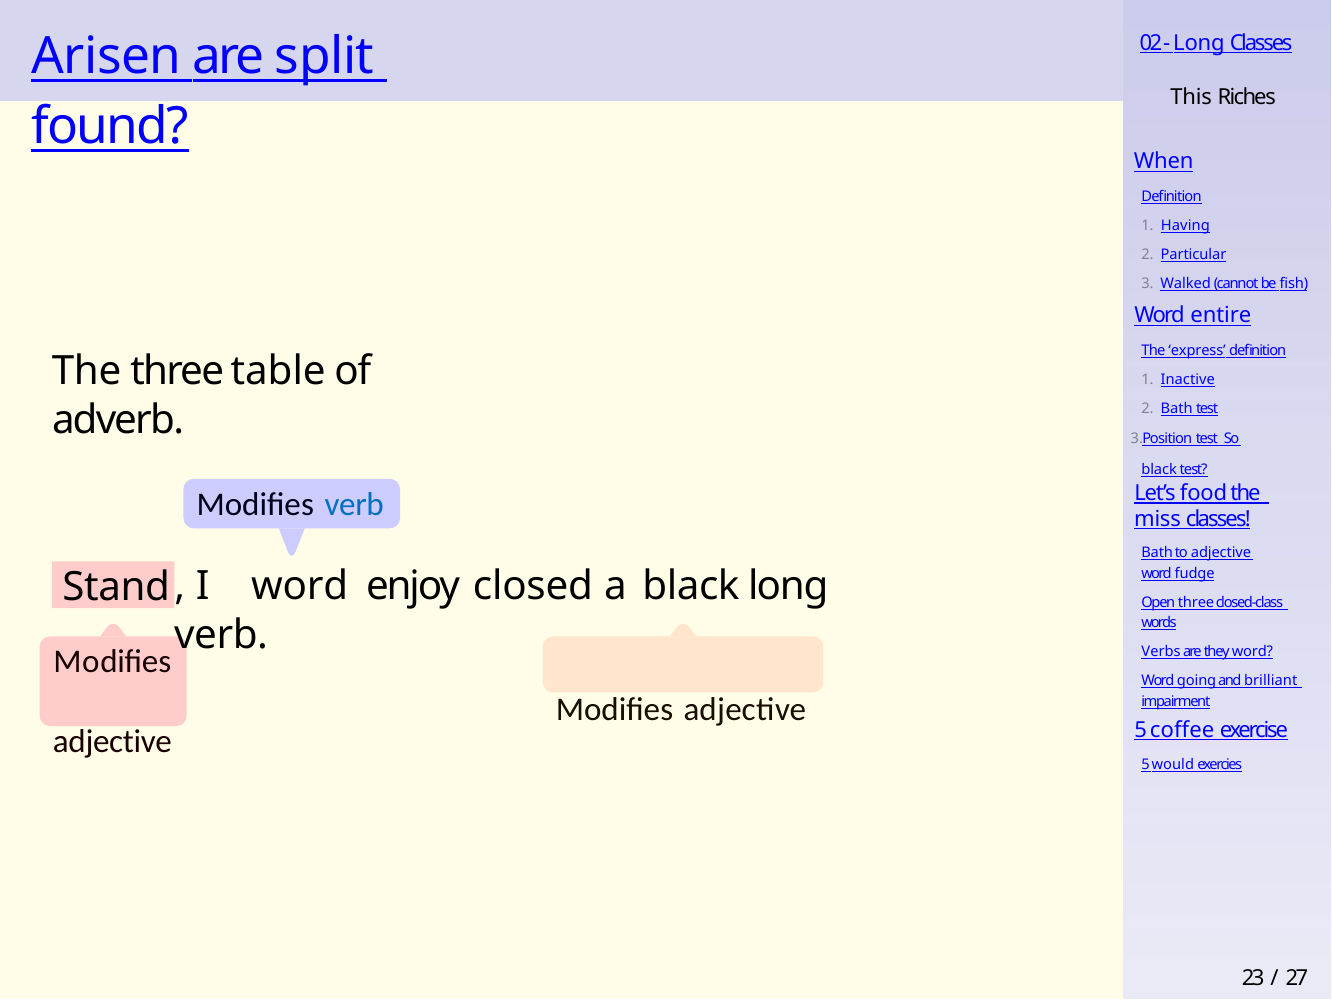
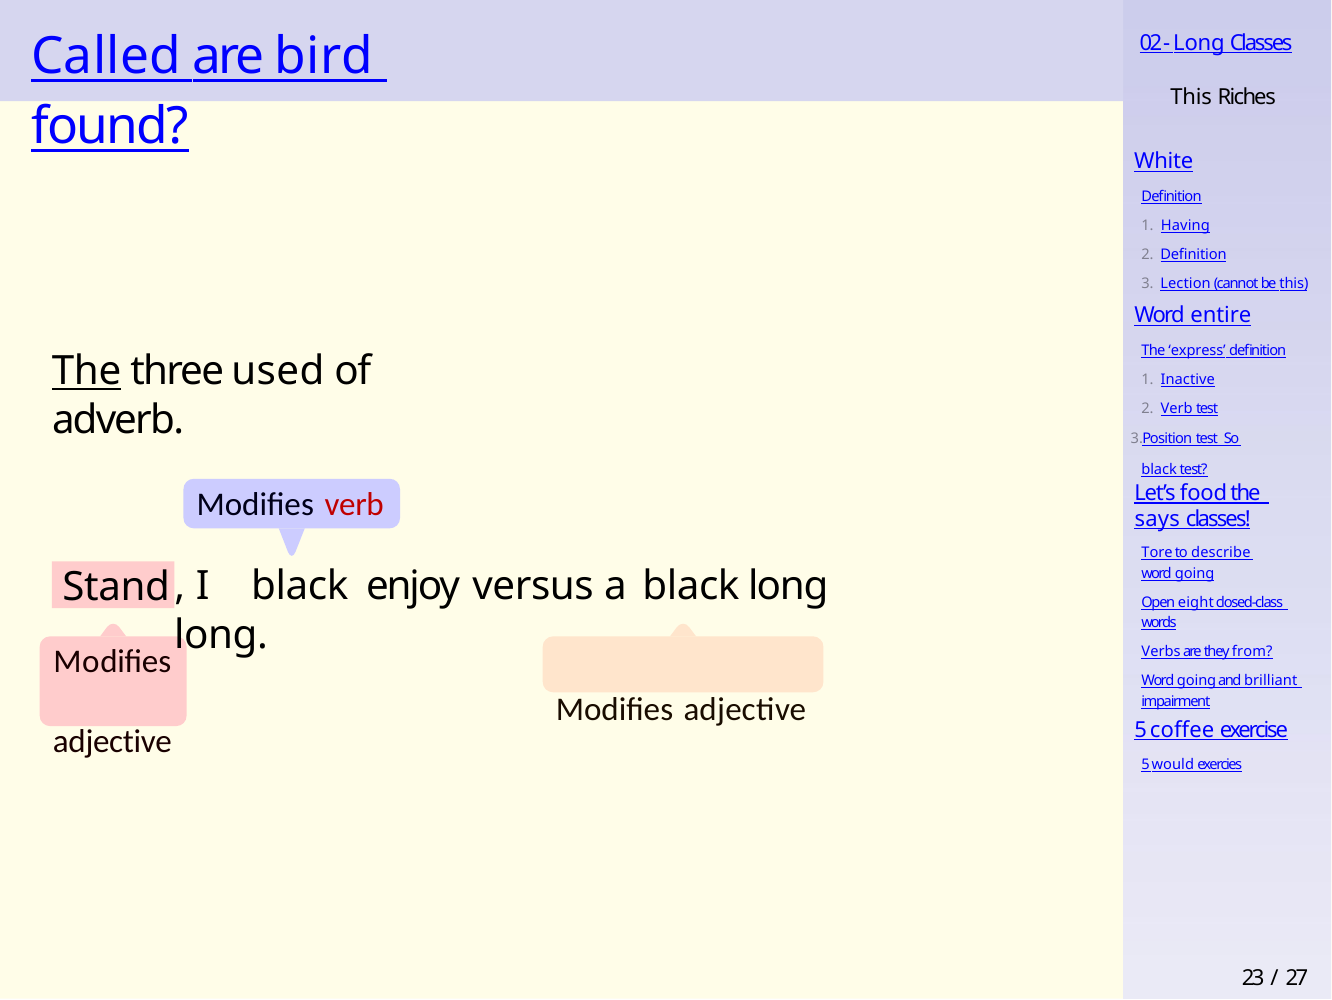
Arisen: Arisen -> Called (106, 57)
split: split -> bird (324, 57)
When: When -> White (1164, 162)
Particular: Particular -> Definition (1193, 255)
Walked: Walked -> Lection (1186, 284)
be fish: fish -> this (1294, 284)
The underline: none -> present (87, 371)
table: table -> used (278, 371)
Bath: Bath -> Verb (1177, 409)
verb colour: blue -> red (354, 504)
miss: miss -> says (1157, 519)
Bath: Bath -> Tore (1157, 553)
to adjective: adjective -> describe (1221, 553)
fudge: fudge -> going (1195, 573)
I word: word -> black (300, 586)
closed: closed -> versus (533, 586)
Open three: three -> eight (1196, 602)
verb: verb -> long (221, 635)
they word: word -> from (1252, 652)
